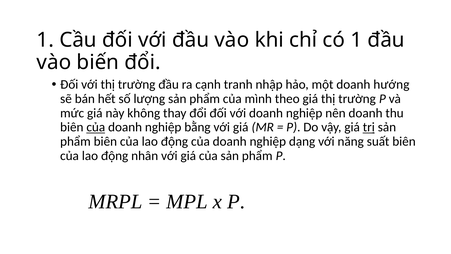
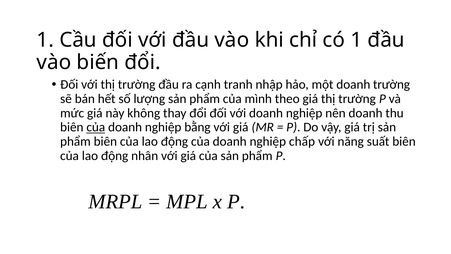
doanh hướng: hướng -> trường (392, 84)
trị underline: present -> none (369, 127)
dạng: dạng -> chấp (302, 141)
